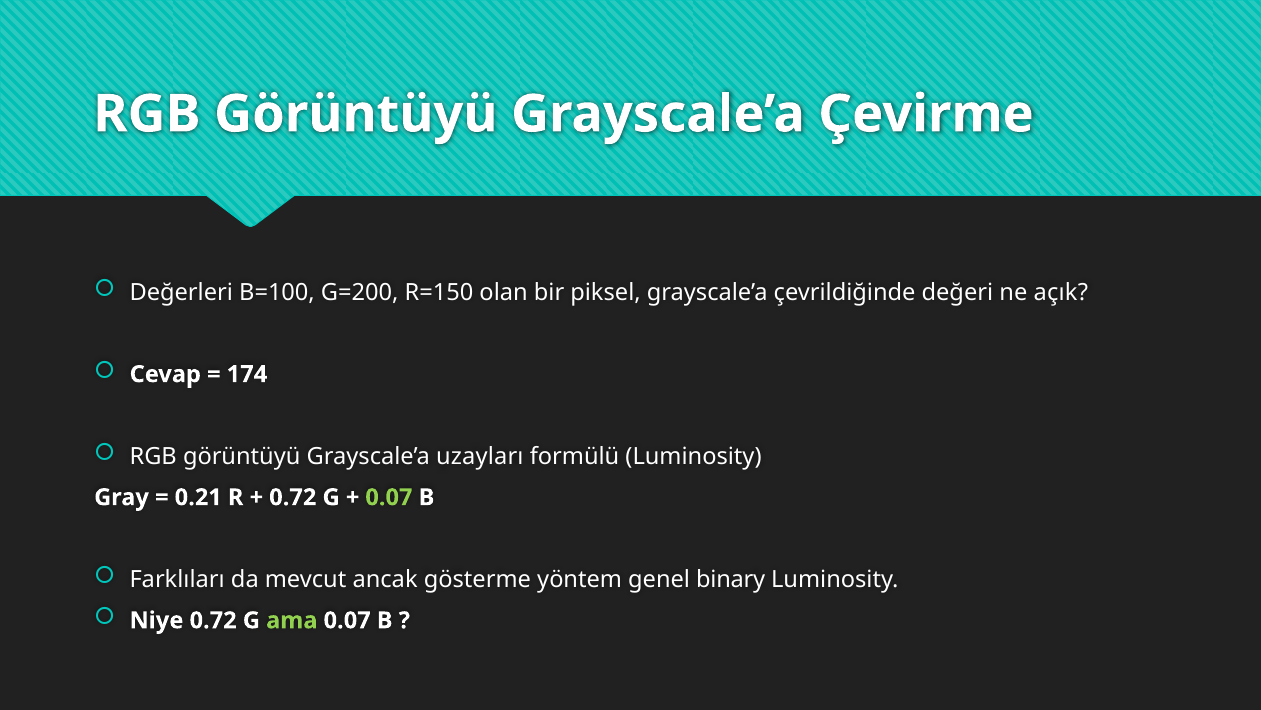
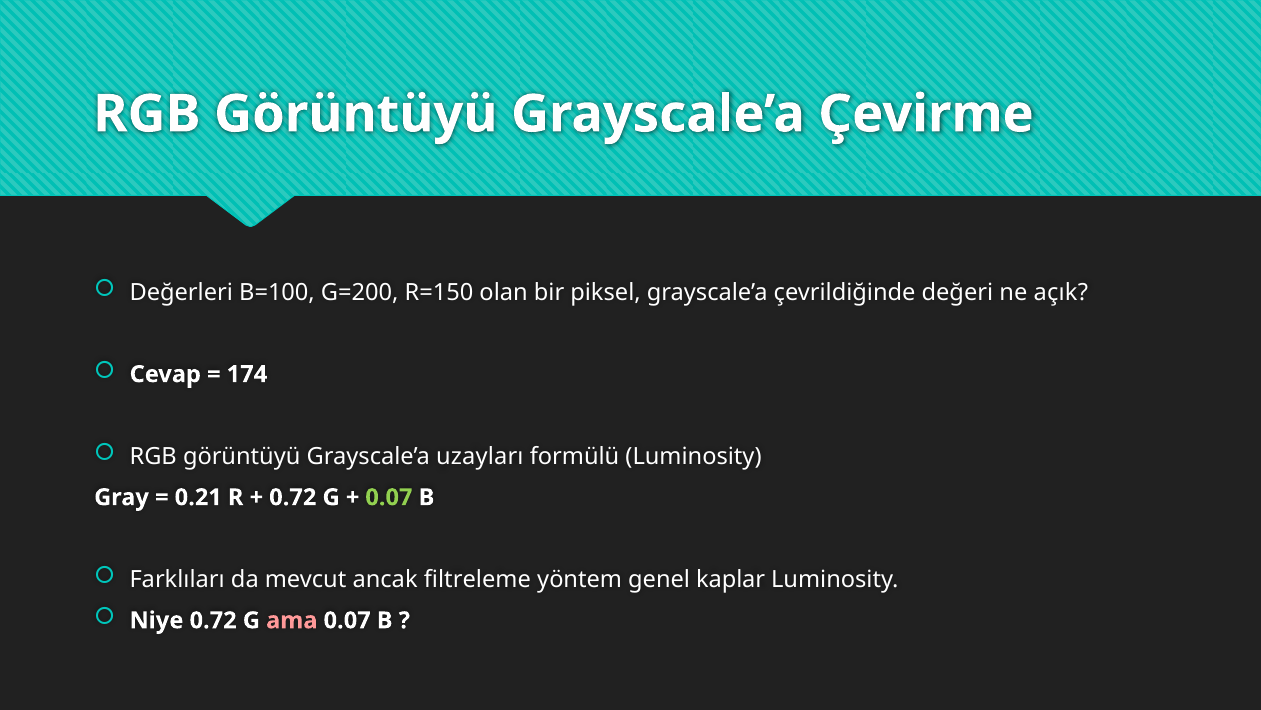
gösterme: gösterme -> filtreleme (477, 579)
binary: binary -> kaplar (731, 579)
ama colour: light green -> pink (292, 620)
